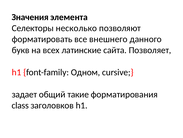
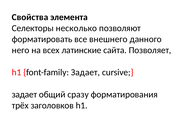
Значения: Значения -> Свойства (30, 17)
букв: букв -> него (21, 50)
font-family Одном: Одном -> Задает (85, 72)
такие: такие -> сразу (78, 94)
class: class -> трёх (20, 105)
